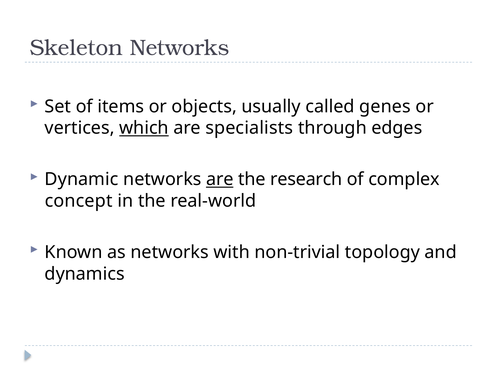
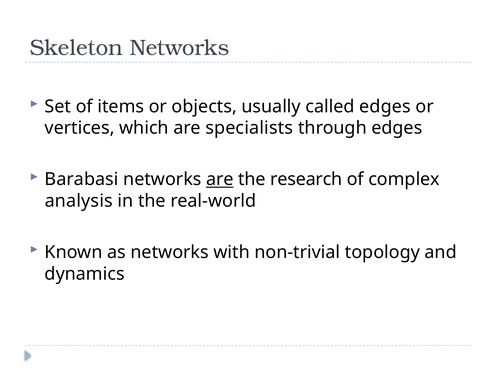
called genes: genes -> edges (385, 106)
which underline: present -> none (144, 128)
Dynamic: Dynamic -> Barabasi (82, 179)
concept: concept -> analysis (79, 201)
